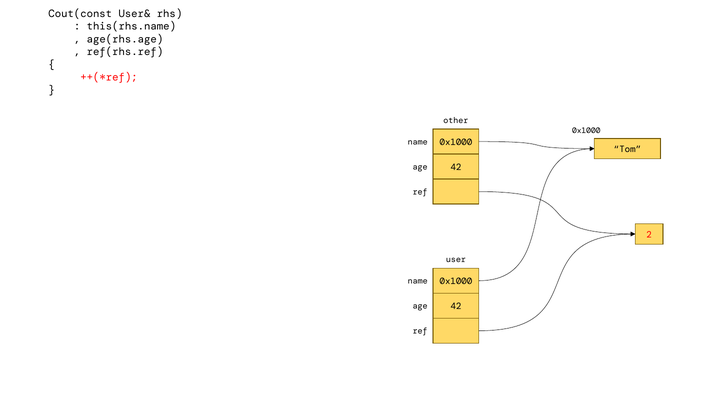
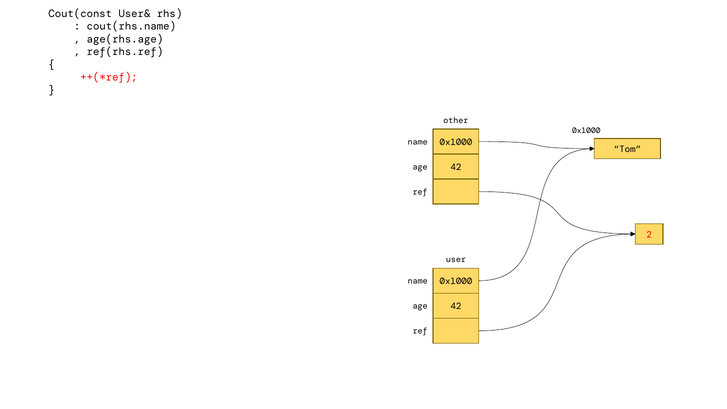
this(rhs.name: this(rhs.name -> cout(rhs.name (131, 26)
